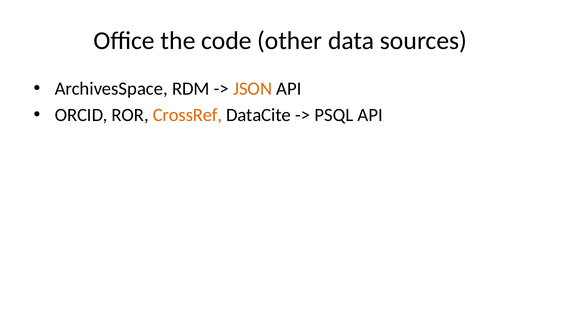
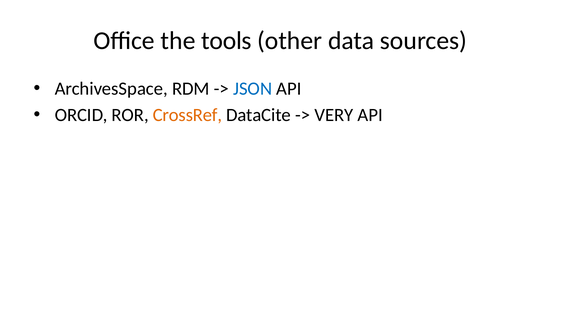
code: code -> tools (226, 41)
JSON colour: orange -> blue (253, 89)
PSQL: PSQL -> VERY (334, 115)
